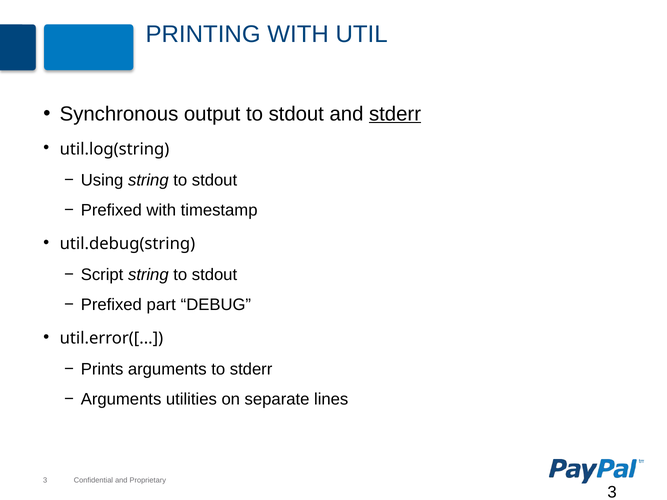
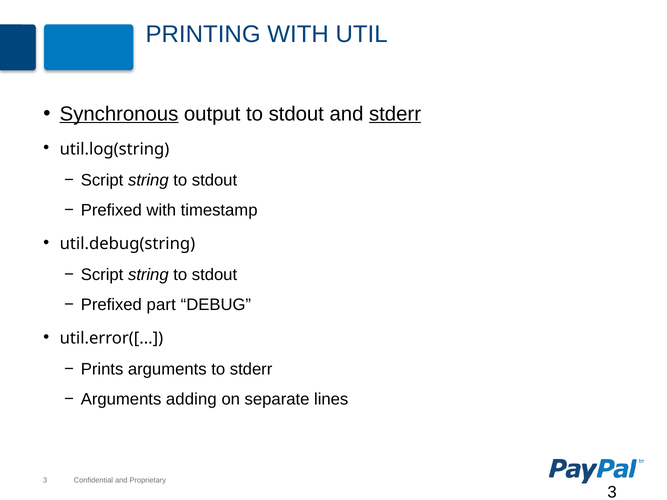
Synchronous underline: none -> present (119, 114)
Using: Using -> Script (102, 180)
utilities: utilities -> adding (191, 400)
